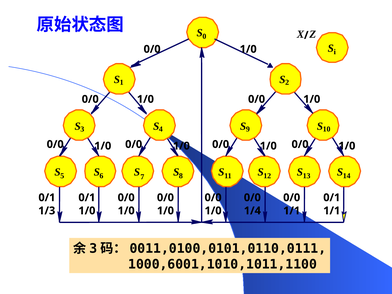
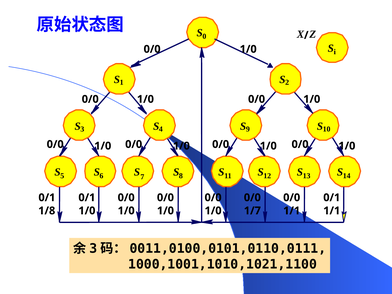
1/3: 1/3 -> 1/8 (47, 211)
1/4: 1/4 -> 1/7 (252, 211)
1000,6001,1010,1011,1100: 1000,6001,1010,1011,1100 -> 1000,1001,1010,1021,1100 (223, 264)
